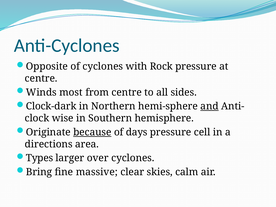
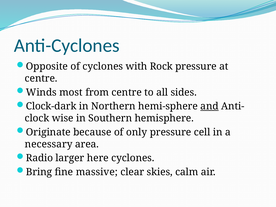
because underline: present -> none (92, 132)
days: days -> only (137, 132)
directions: directions -> necessary (49, 144)
Types: Types -> Radio (39, 158)
over: over -> here (98, 158)
